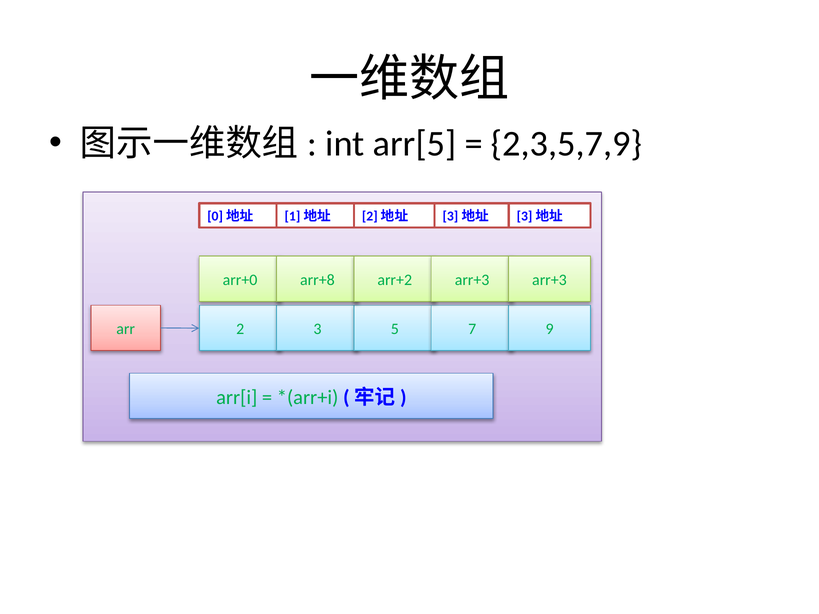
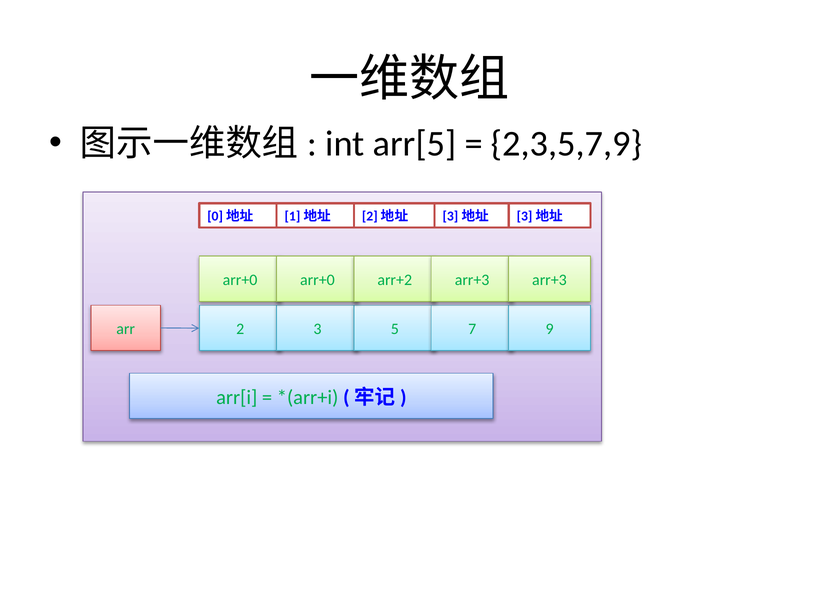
arr+0 arr+8: arr+8 -> arr+0 (317, 280)
